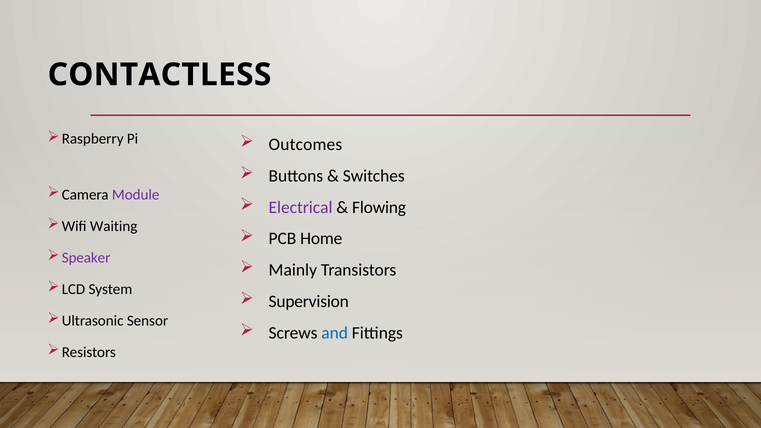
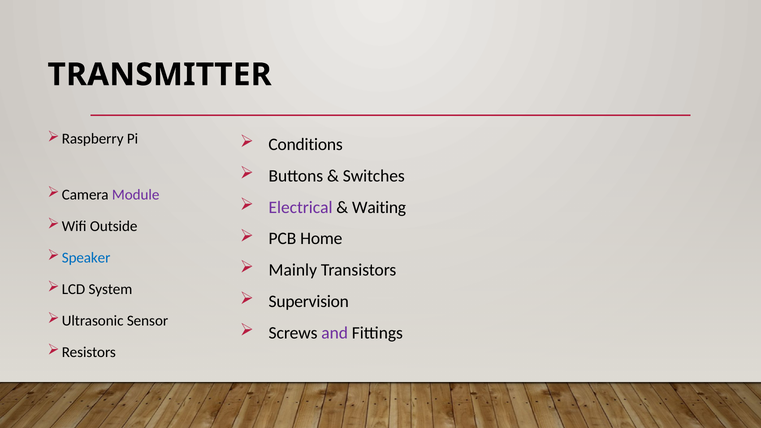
CONTACTLESS: CONTACTLESS -> TRANSMITTER (160, 75)
Outcomes: Outcomes -> Conditions (306, 145)
Flowing: Flowing -> Waiting (379, 207)
Waiting: Waiting -> Outside (114, 226)
Speaker colour: purple -> blue (86, 258)
and colour: blue -> purple (335, 333)
